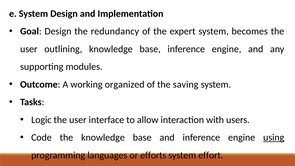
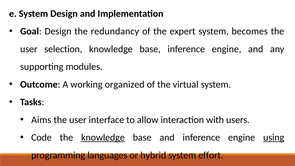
outlining: outlining -> selection (63, 49)
saving: saving -> virtual (186, 84)
Logic: Logic -> Aims (41, 120)
knowledge underline: none -> present (103, 137)
efforts: efforts -> hybrid (153, 155)
